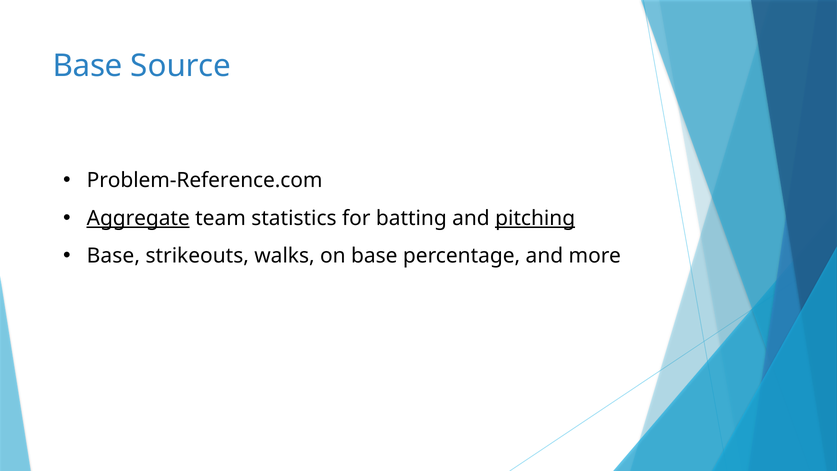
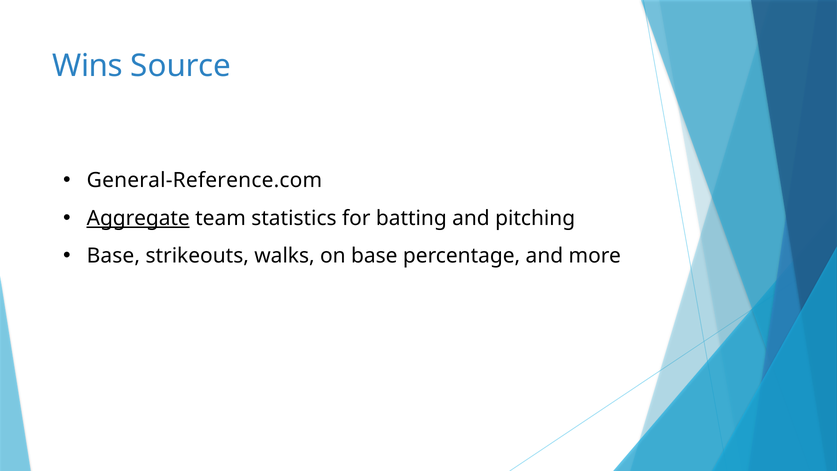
Base: Base -> Wins (88, 66)
Problem-Reference.com: Problem-Reference.com -> General-Reference.com (204, 181)
pitching underline: present -> none (535, 218)
